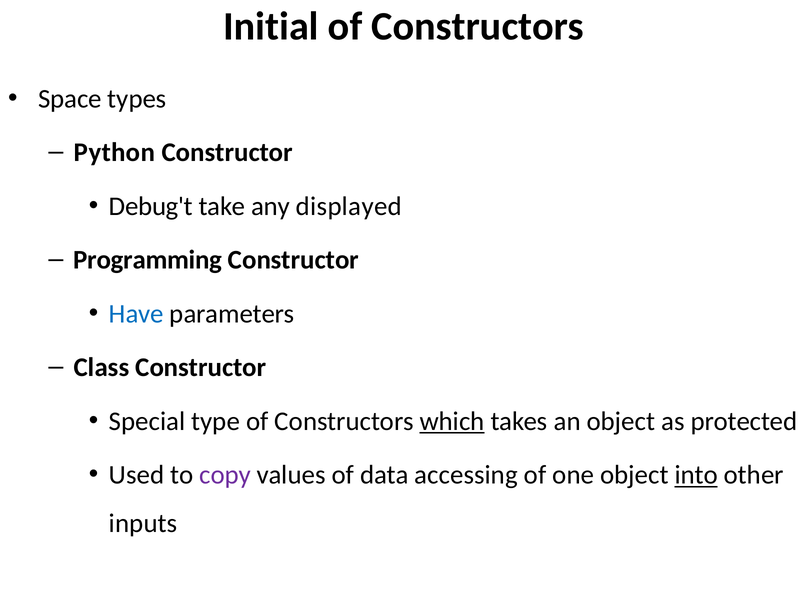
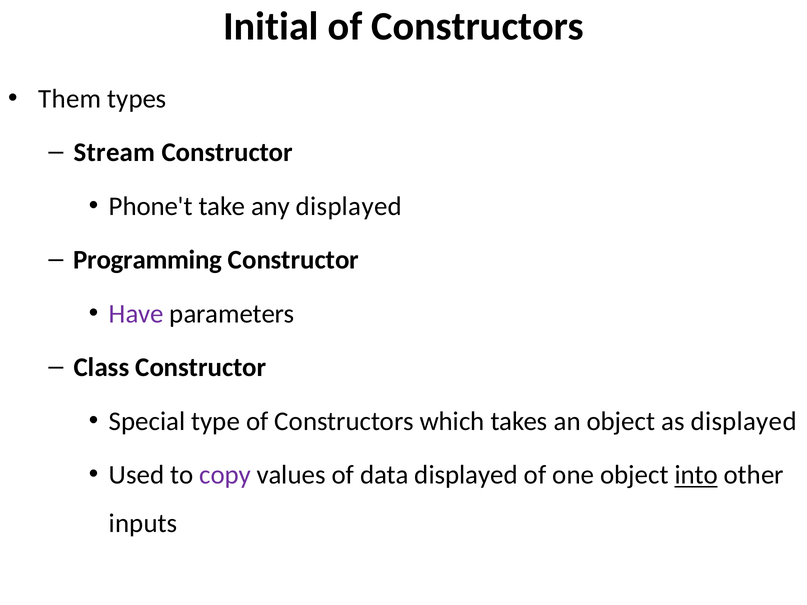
Space: Space -> Them (70, 99)
Python: Python -> Stream (114, 153)
Debug't: Debug't -> Phone't (151, 206)
Have colour: blue -> purple (136, 314)
which underline: present -> none (452, 421)
as protected: protected -> displayed (744, 421)
data accessing: accessing -> displayed (466, 475)
